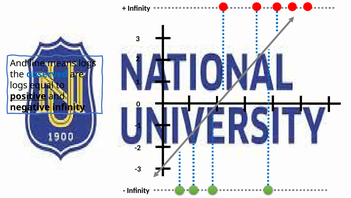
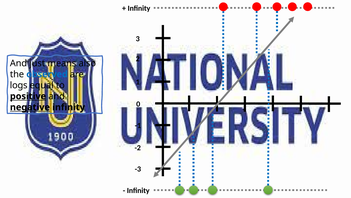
line: line -> just (37, 63)
means logs: logs -> also (87, 63)
negative underline: none -> present (30, 107)
